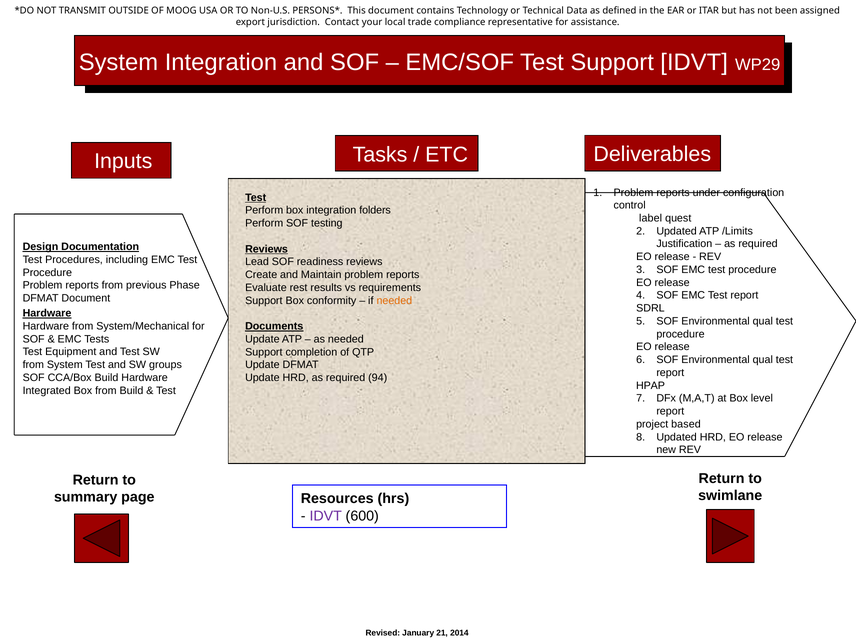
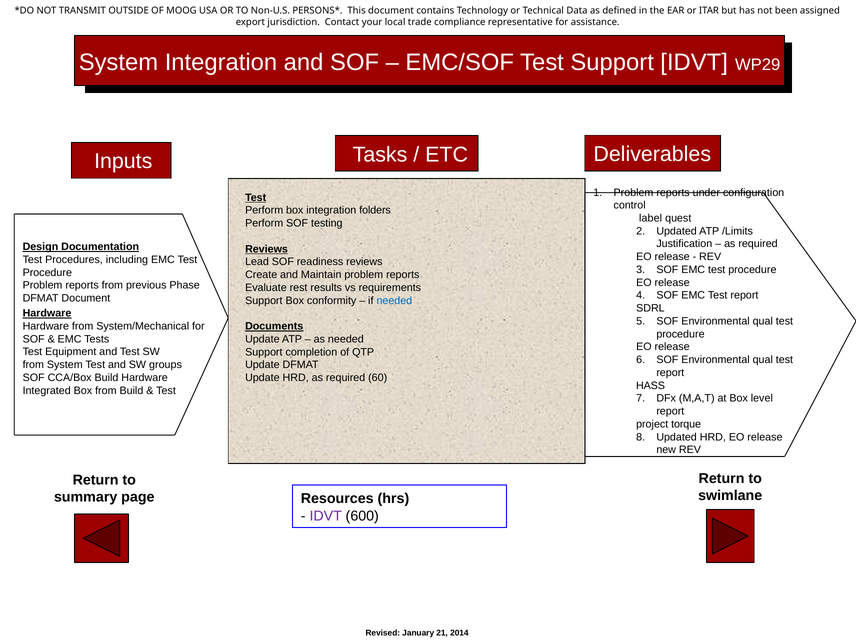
needed colour: orange -> blue (394, 301)
94: 94 -> 60 (378, 378)
HPAP: HPAP -> HASS (650, 386)
based: based -> torque (686, 424)
